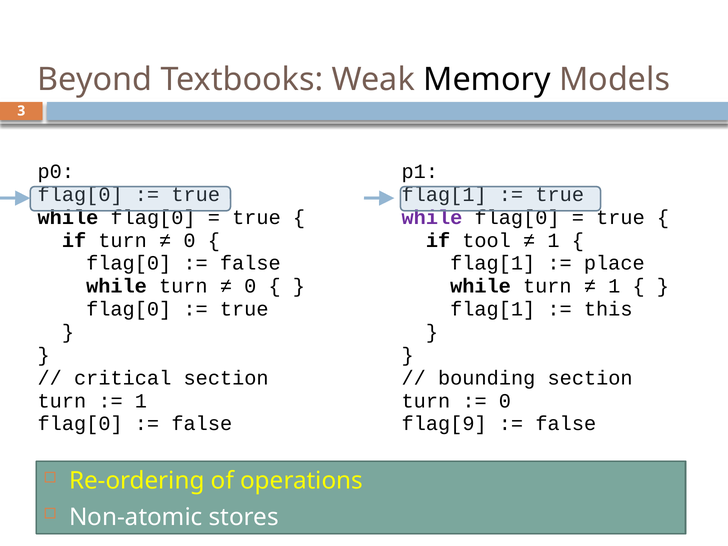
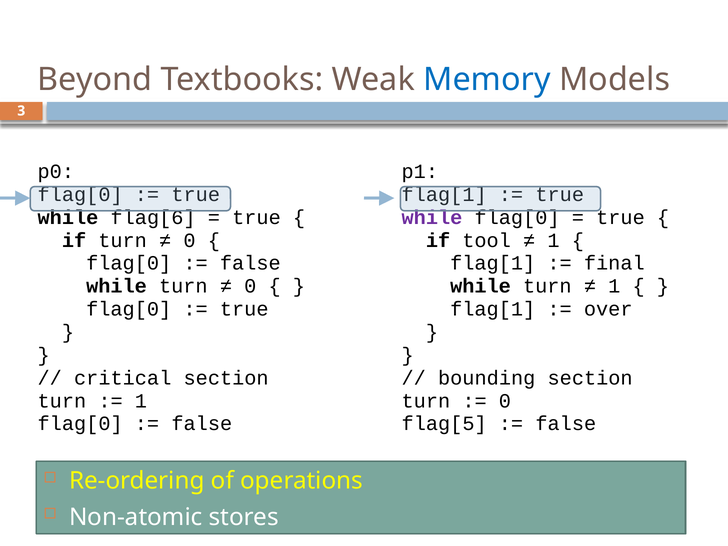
Memory colour: black -> blue (487, 79)
flag[0: flag[0 -> flag[6 (153, 217)
place: place -> final (614, 263)
this: this -> over (608, 309)
flag[9: flag[9 -> flag[5 (444, 424)
